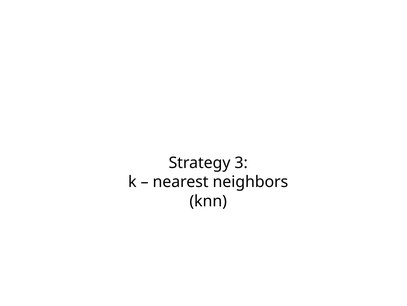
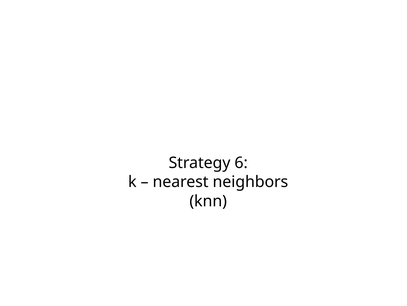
3: 3 -> 6 (241, 163)
